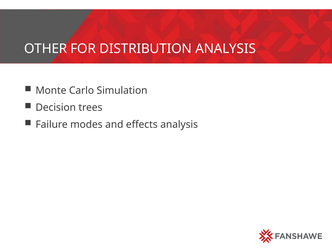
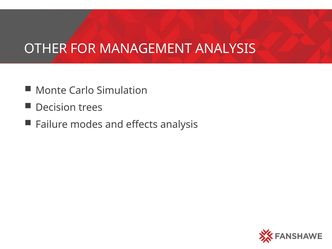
DISTRIBUTION: DISTRIBUTION -> MANAGEMENT (146, 49)
